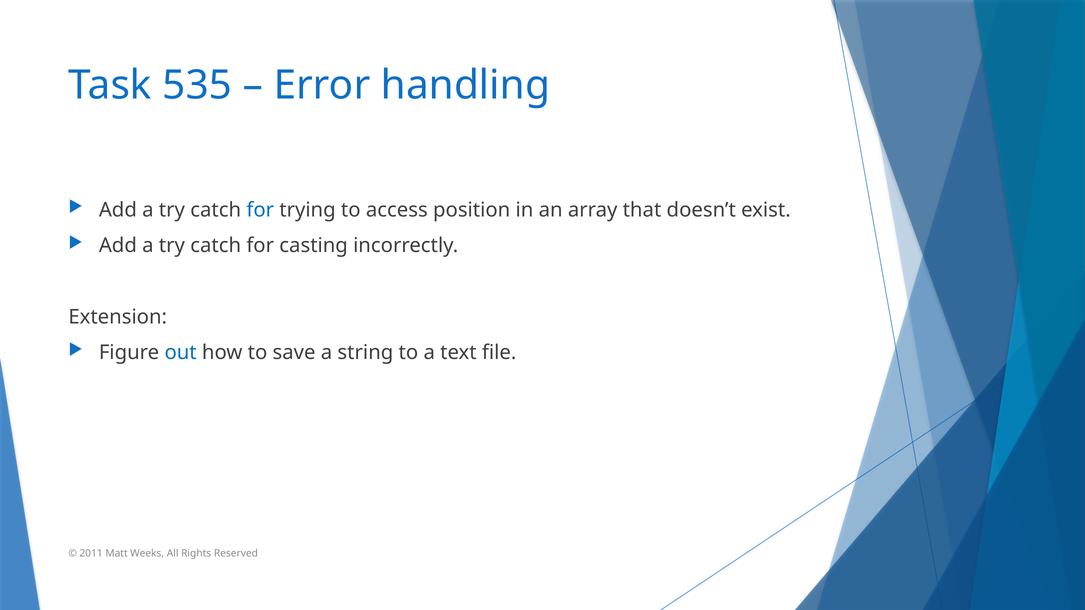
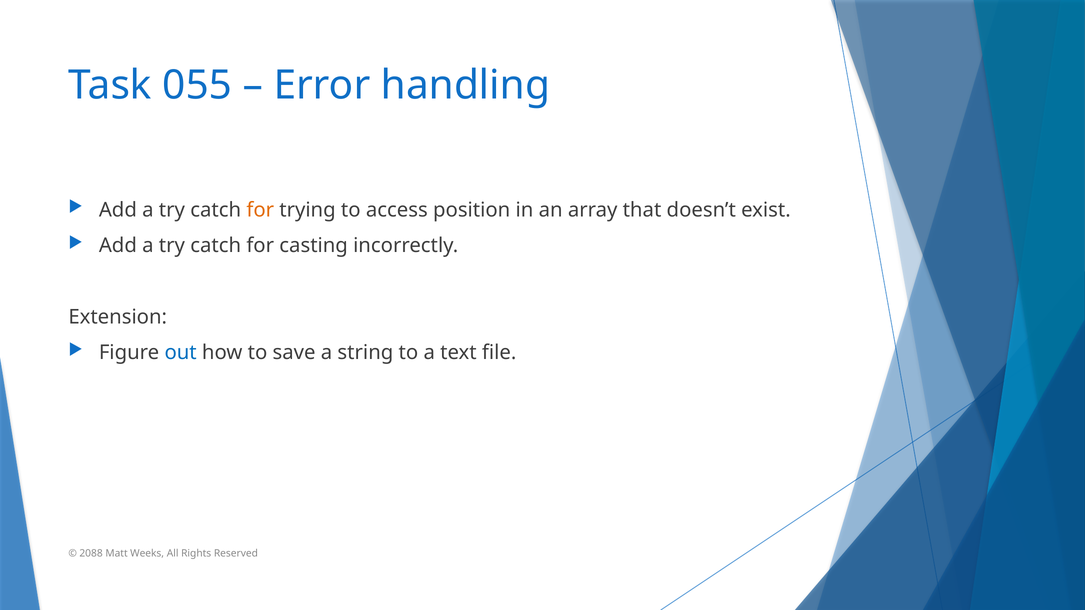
535: 535 -> 055 (197, 86)
for colour: blue -> orange (260, 210)
2011: 2011 -> 2088 (91, 554)
